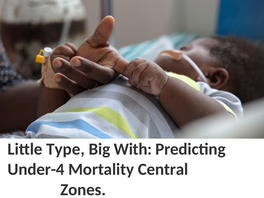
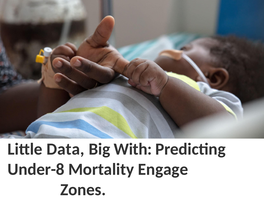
Type: Type -> Data (65, 149)
Under-4: Under-4 -> Under-8 (36, 169)
Central: Central -> Engage (163, 169)
